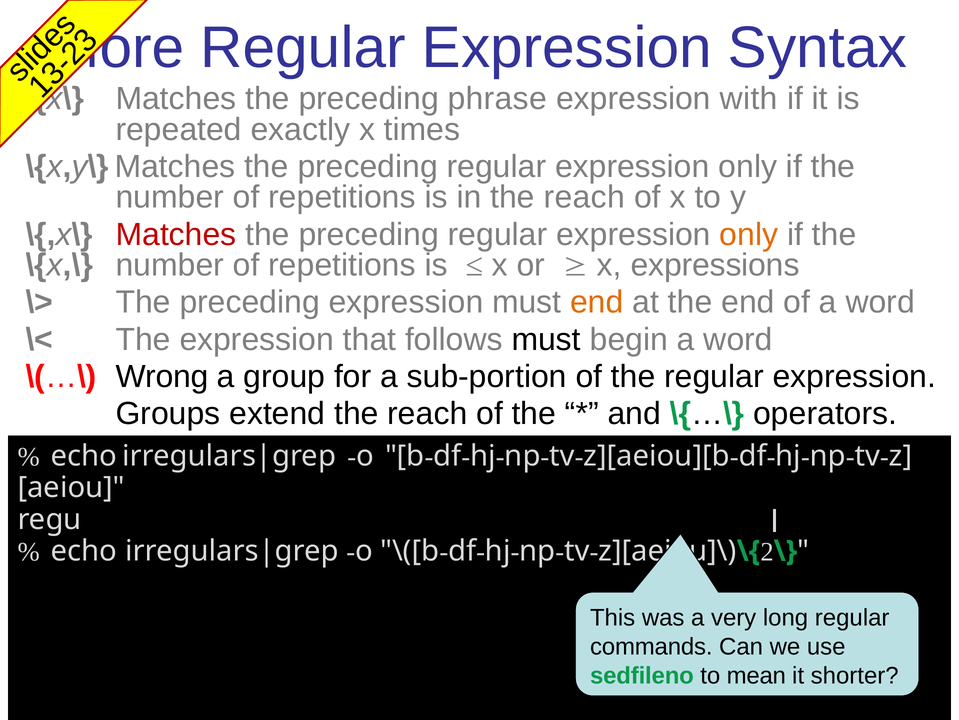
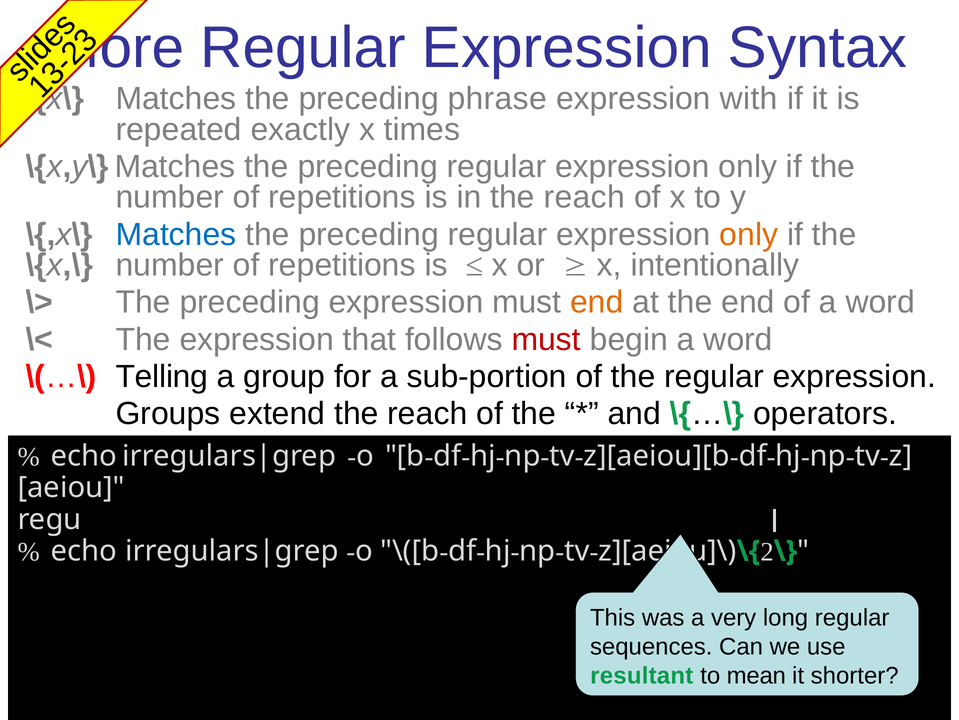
Matches colour: red -> blue (176, 234)
expressions: expressions -> intentionally (715, 265)
must colour: black -> red (546, 339)
Wrong: Wrong -> Telling (162, 376)
commands: commands -> sequences (651, 646)
sedfileno: sedfileno -> resultant (642, 675)
